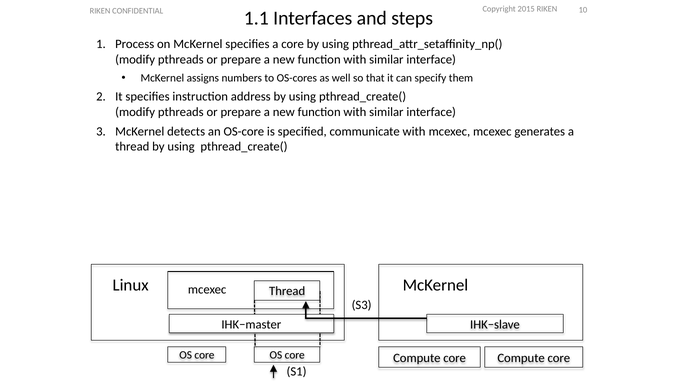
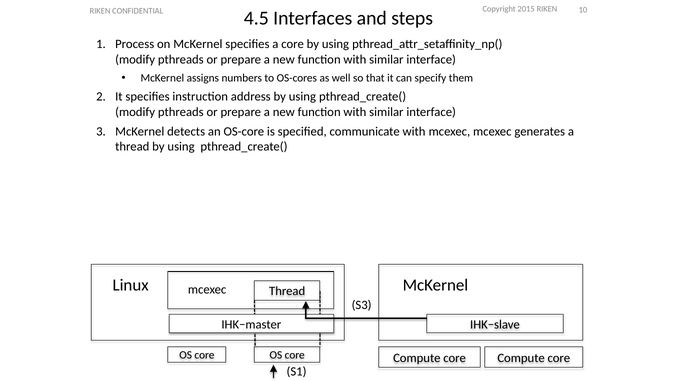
1.1: 1.1 -> 4.5 (256, 18)
